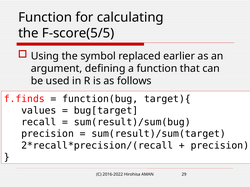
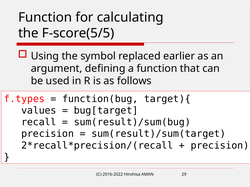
f.finds: f.finds -> f.types (24, 99)
